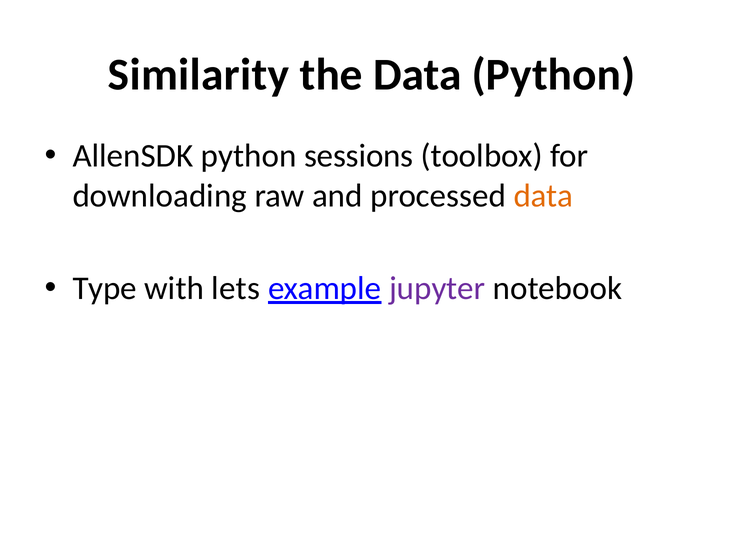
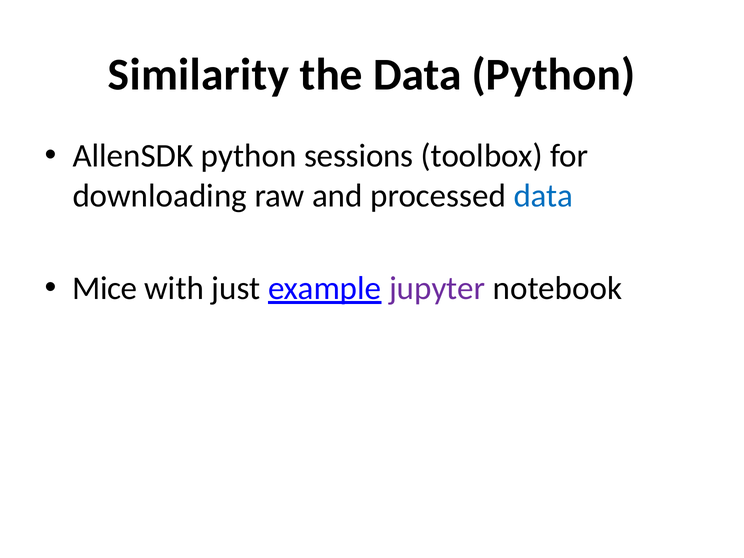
data colour: orange -> blue (543, 196)
Type: Type -> Mice (105, 288)
lets: lets -> just (236, 288)
